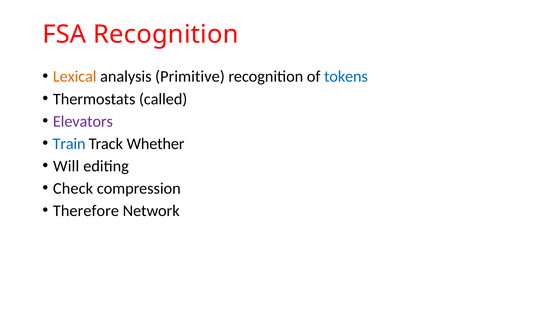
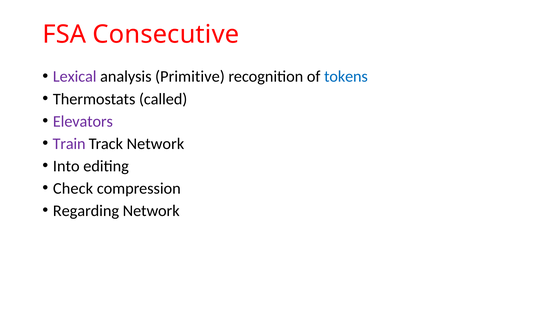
FSA Recognition: Recognition -> Consecutive (166, 34)
Lexical colour: orange -> purple (75, 77)
Train colour: blue -> purple (69, 144)
Track Whether: Whether -> Network (155, 144)
Will: Will -> Into (66, 166)
Therefore: Therefore -> Regarding (86, 211)
